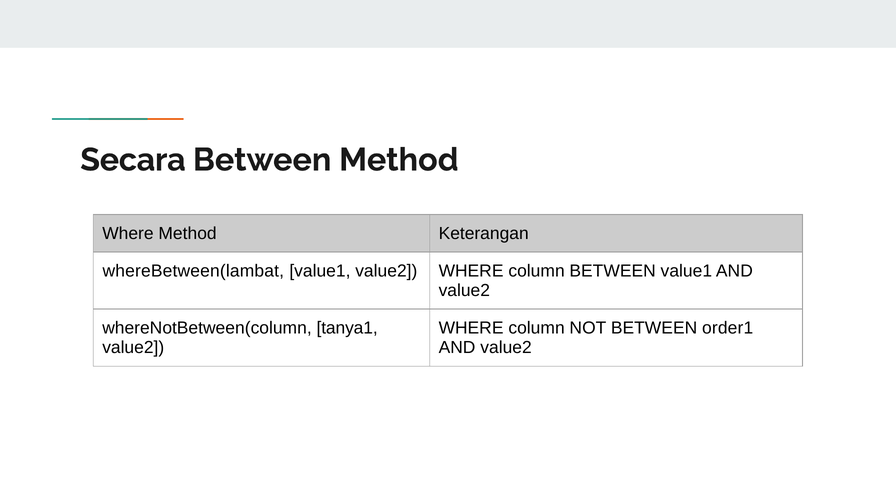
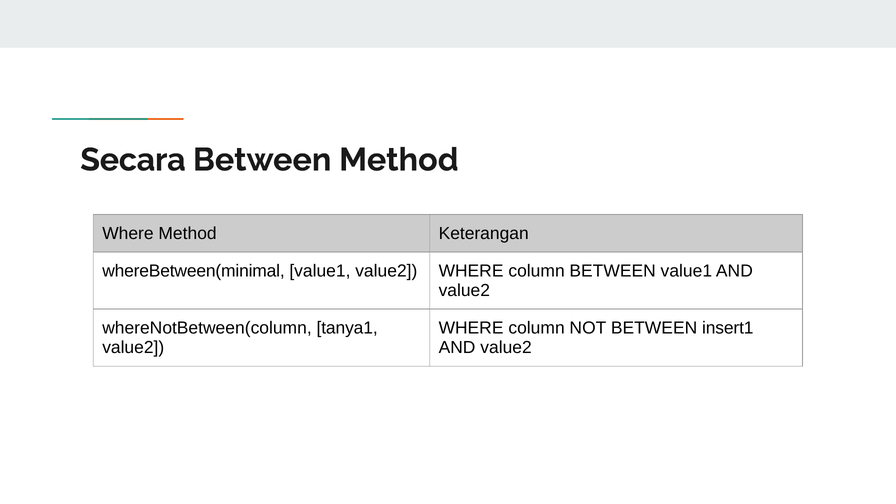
whereBetween(lambat: whereBetween(lambat -> whereBetween(minimal (194, 271)
order1: order1 -> insert1 (728, 328)
